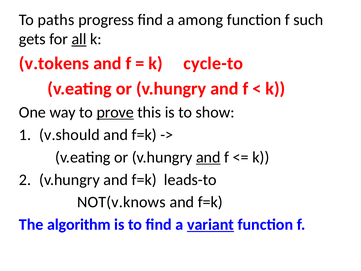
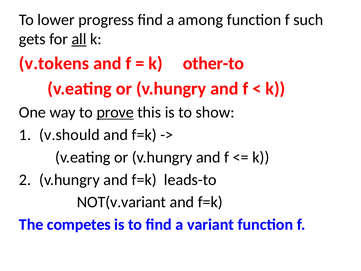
paths: paths -> lower (56, 20)
cycle-to: cycle-to -> other-to (213, 63)
and underline: present -> none (208, 157)
NOT(v.knows: NOT(v.knows -> NOT(v.variant (122, 202)
algorithm: algorithm -> competes (79, 224)
variant underline: present -> none (211, 224)
